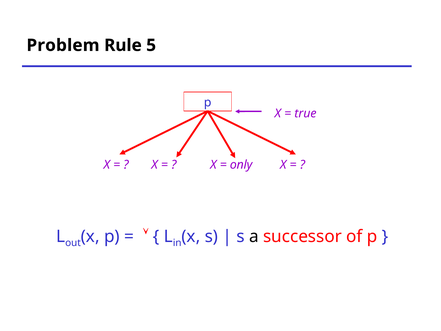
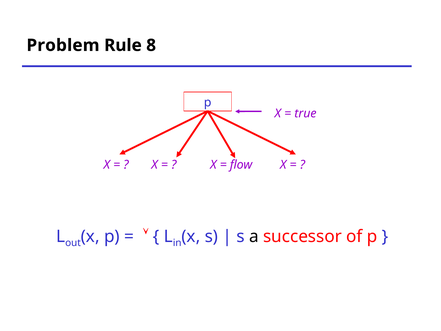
5: 5 -> 8 (151, 45)
only: only -> flow (241, 165)
